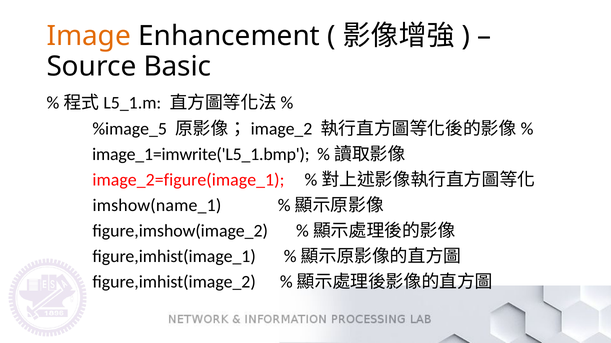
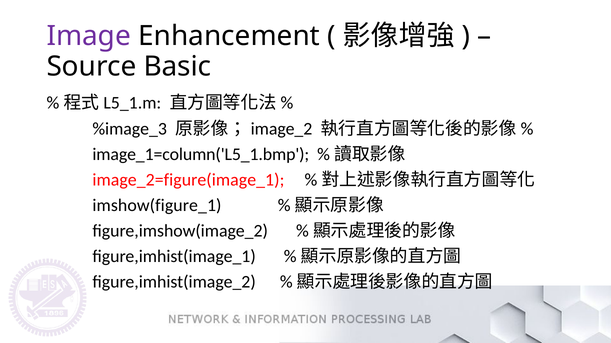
Image colour: orange -> purple (89, 36)
%image_5: %image_5 -> %image_3 (130, 129)
image_1=imwrite('L5_1.bmp: image_1=imwrite('L5_1.bmp -> image_1=column('L5_1.bmp (201, 155)
imshow(name_1: imshow(name_1 -> imshow(figure_1 (157, 206)
